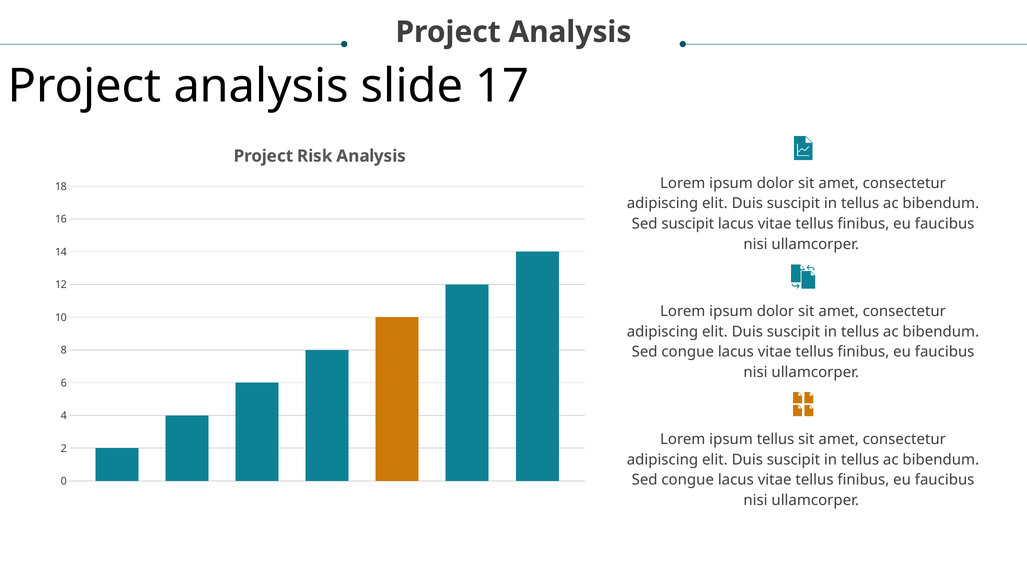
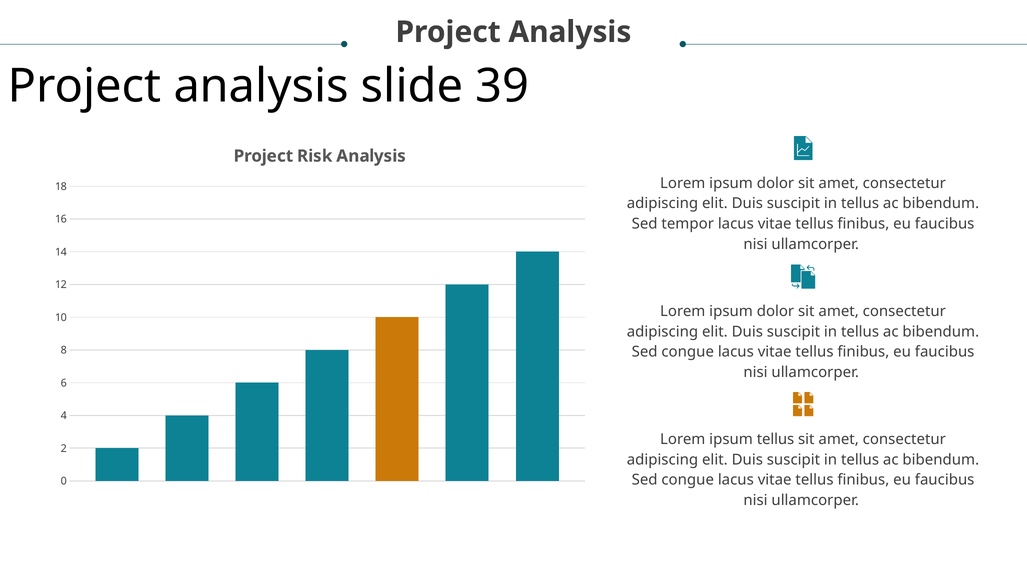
17: 17 -> 39 (502, 86)
Sed suscipit: suscipit -> tempor (688, 224)
